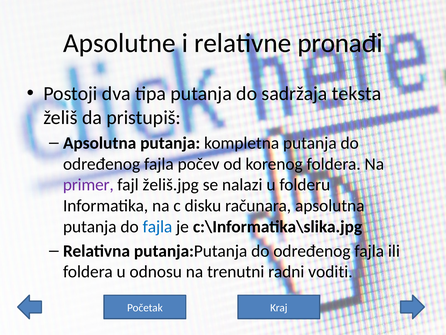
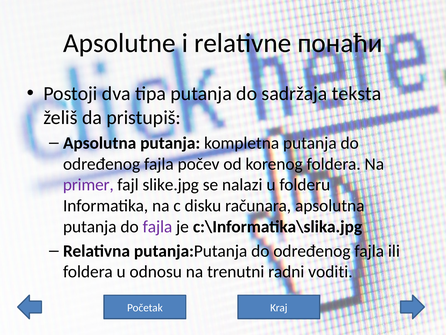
pronađi: pronađi -> понаћи (340, 43)
želiš.jpg: želiš.jpg -> slike.jpg (171, 185)
fajla colour: blue -> purple (157, 226)
